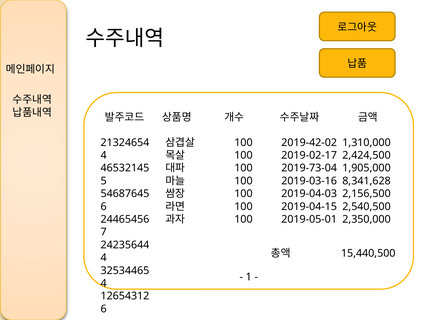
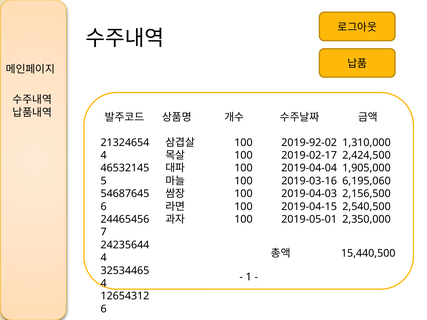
2019-42-02: 2019-42-02 -> 2019-92-02 (309, 143)
2019-73-04: 2019-73-04 -> 2019-04-04 (309, 168)
8,341,628: 8,341,628 -> 6,195,060 (367, 181)
